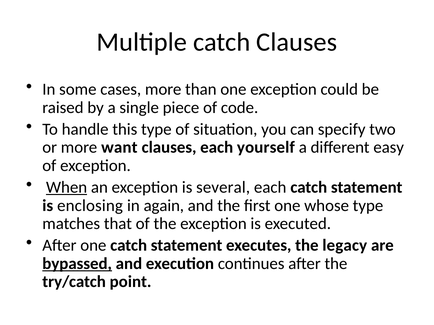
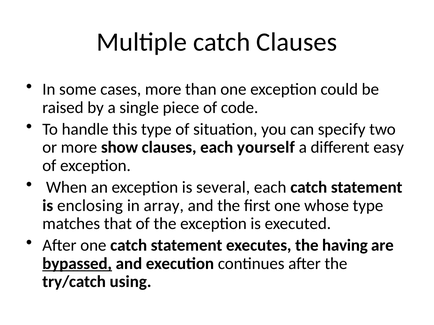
want: want -> show (120, 148)
When underline: present -> none (67, 188)
again: again -> array (164, 206)
legacy: legacy -> having (345, 246)
point: point -> using (131, 282)
